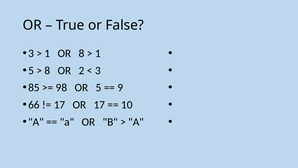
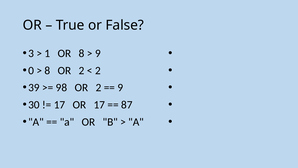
1: 1 -> 9 (98, 53)
5: 5 -> 0 (31, 70)
3: 3 -> 2 (98, 70)
85: 85 -> 39 (34, 87)
98 OR 5: 5 -> 2 (98, 87)
66: 66 -> 30 (34, 105)
10: 10 -> 87 (127, 105)
